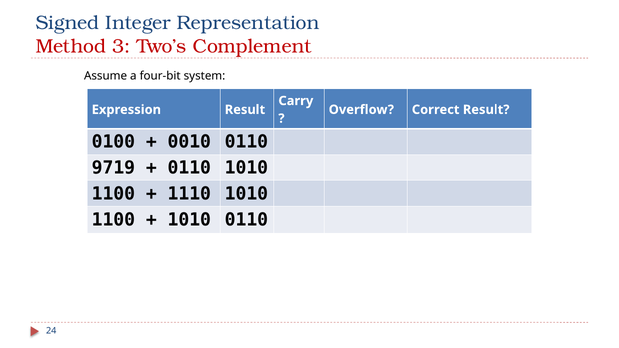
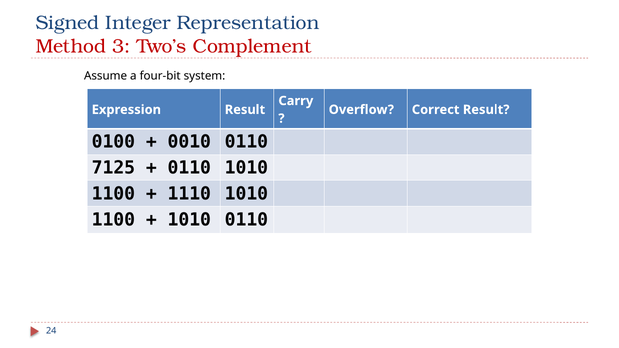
9719: 9719 -> 7125 (113, 168)
